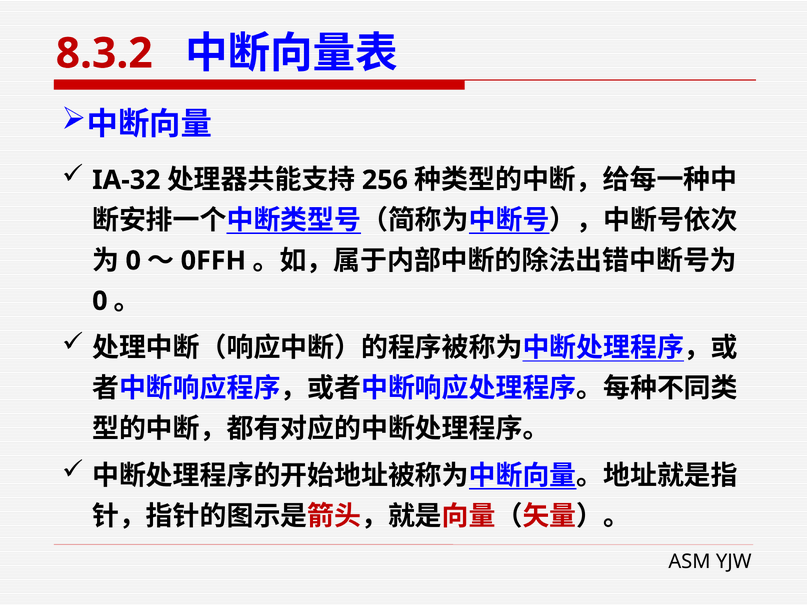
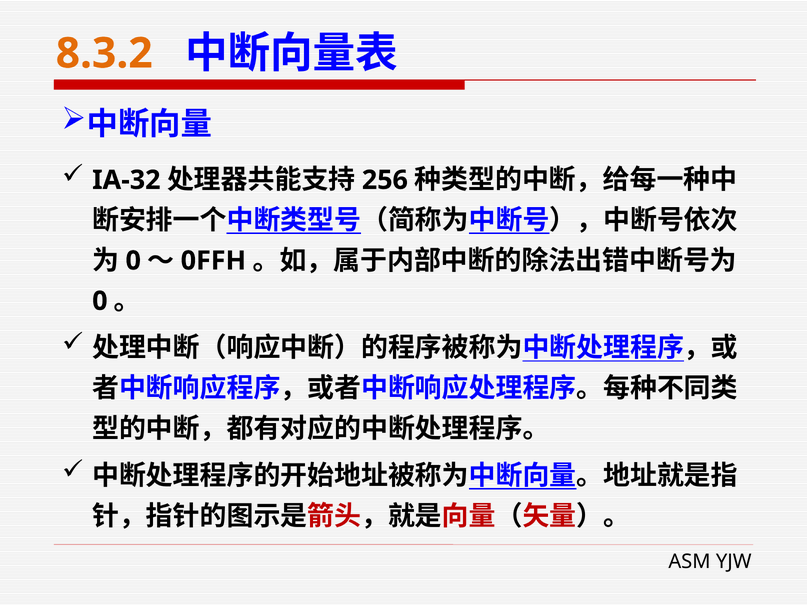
8.3.2 colour: red -> orange (104, 53)
